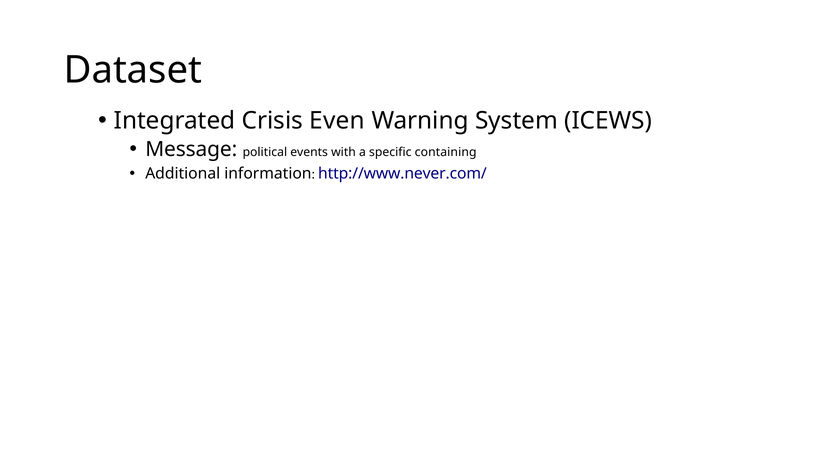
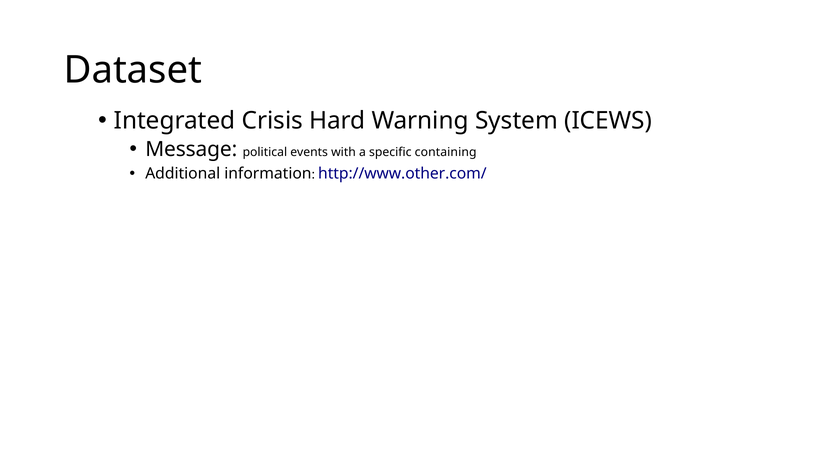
Even: Even -> Hard (337, 121)
http://www.never.com/: http://www.never.com/ -> http://www.other.com/ (402, 174)
